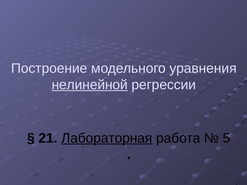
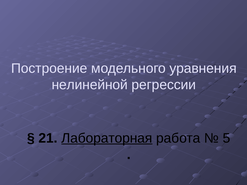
нелинейной underline: present -> none (90, 85)
